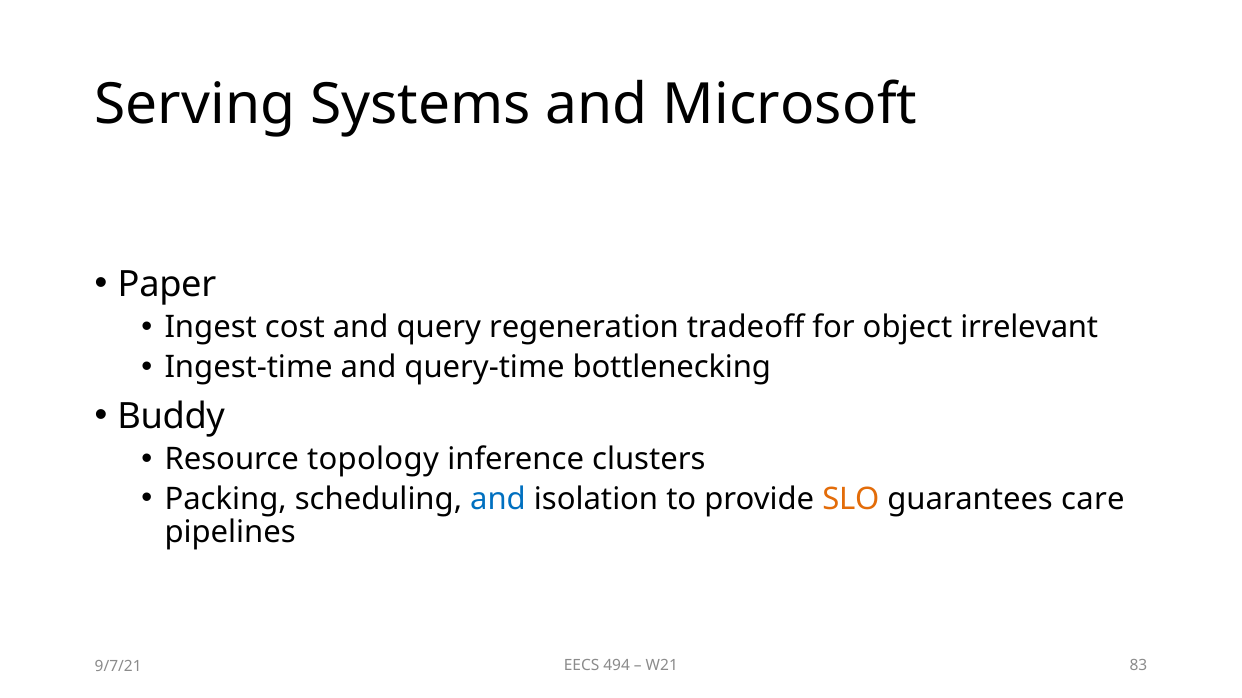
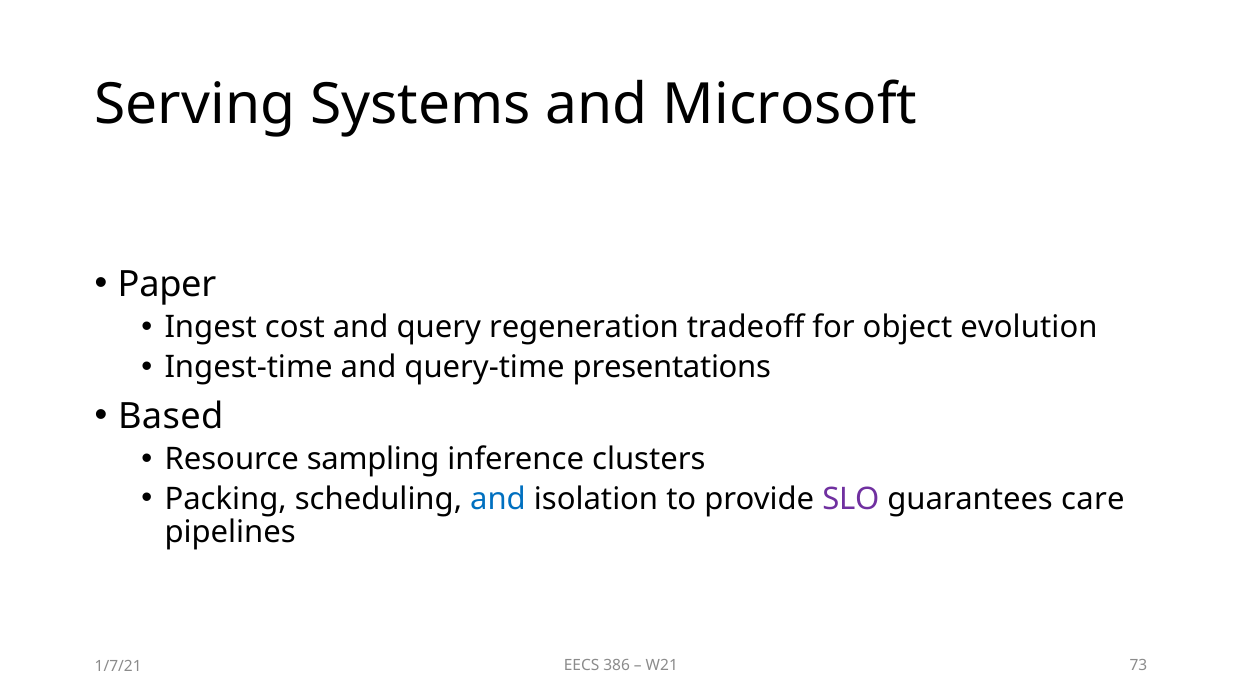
irrelevant: irrelevant -> evolution (1029, 327)
bottlenecking: bottlenecking -> presentations (672, 367)
Buddy: Buddy -> Based (171, 417)
topology: topology -> sampling (373, 459)
SLO colour: orange -> purple (851, 499)
494: 494 -> 386 (617, 666)
83: 83 -> 73 (1138, 666)
9/7/21: 9/7/21 -> 1/7/21 (118, 667)
